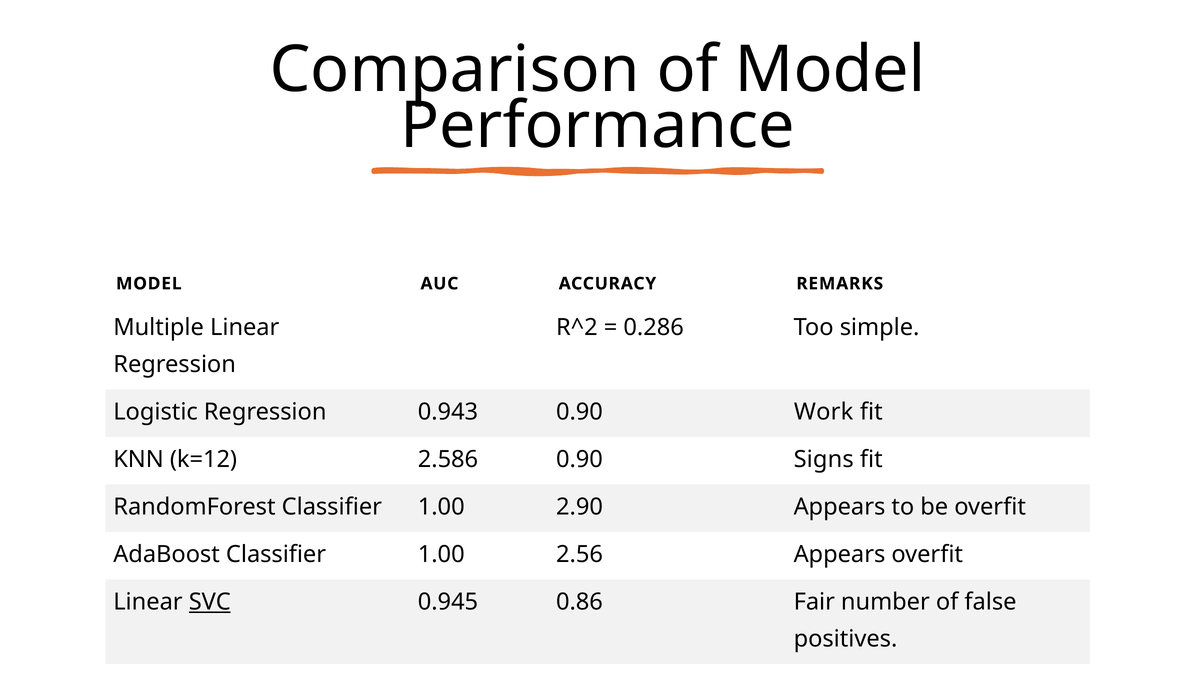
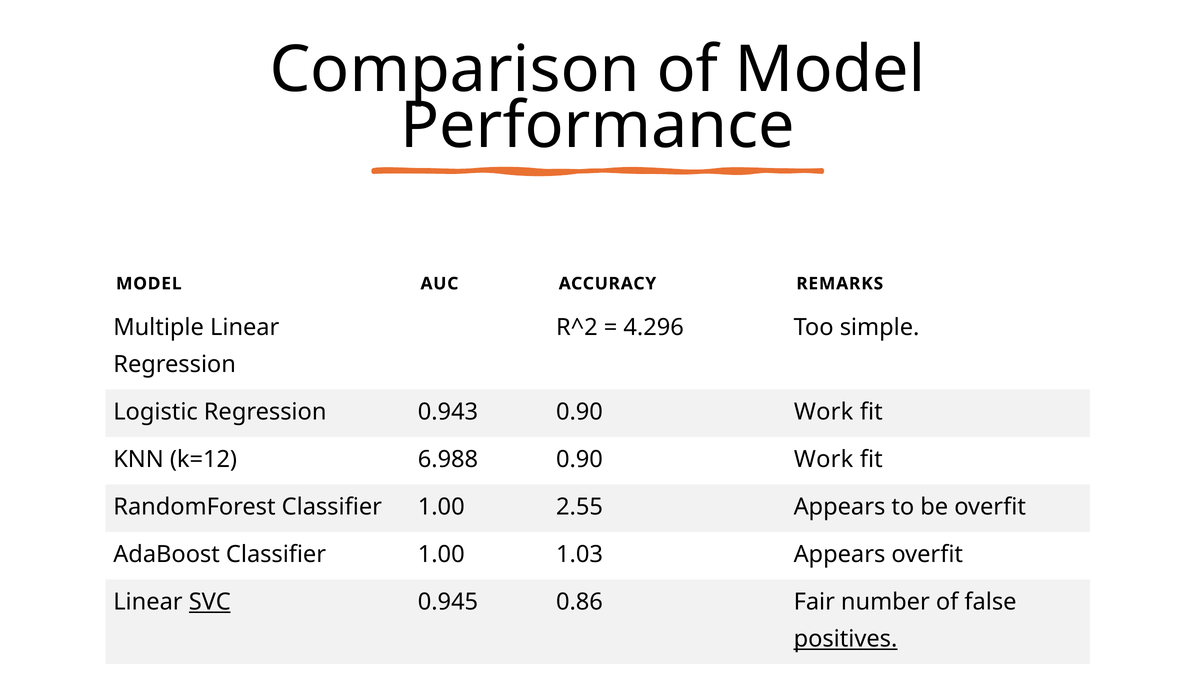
0.286: 0.286 -> 4.296 (654, 327)
2.586: 2.586 -> 6.988 (448, 459)
Signs: Signs -> Work (824, 459)
2.90: 2.90 -> 2.55 (579, 507)
2.56: 2.56 -> 1.03 (579, 554)
positives underline: none -> present (845, 639)
